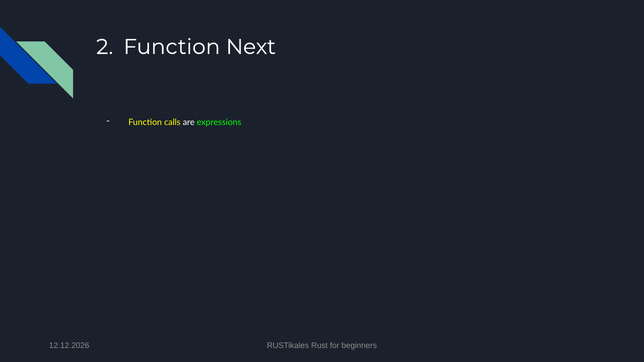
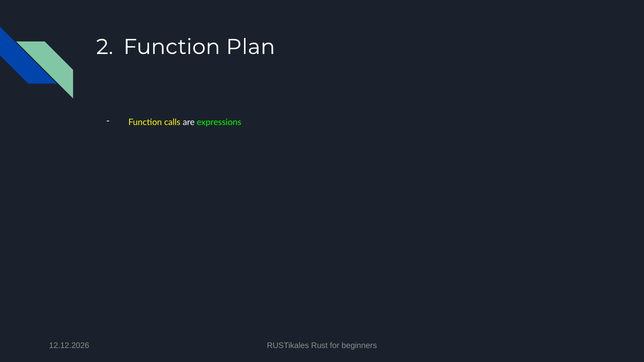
Next: Next -> Plan (251, 47)
